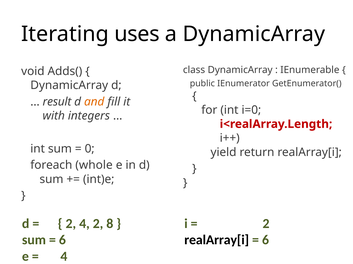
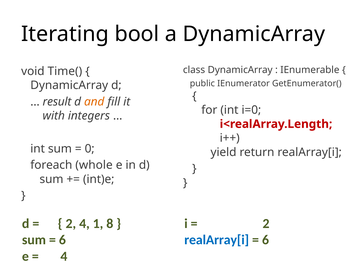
uses: uses -> bool (137, 34)
Adds(: Adds( -> Time( (65, 71)
4 2: 2 -> 1 (98, 224)
realArray[i colour: black -> blue (217, 241)
